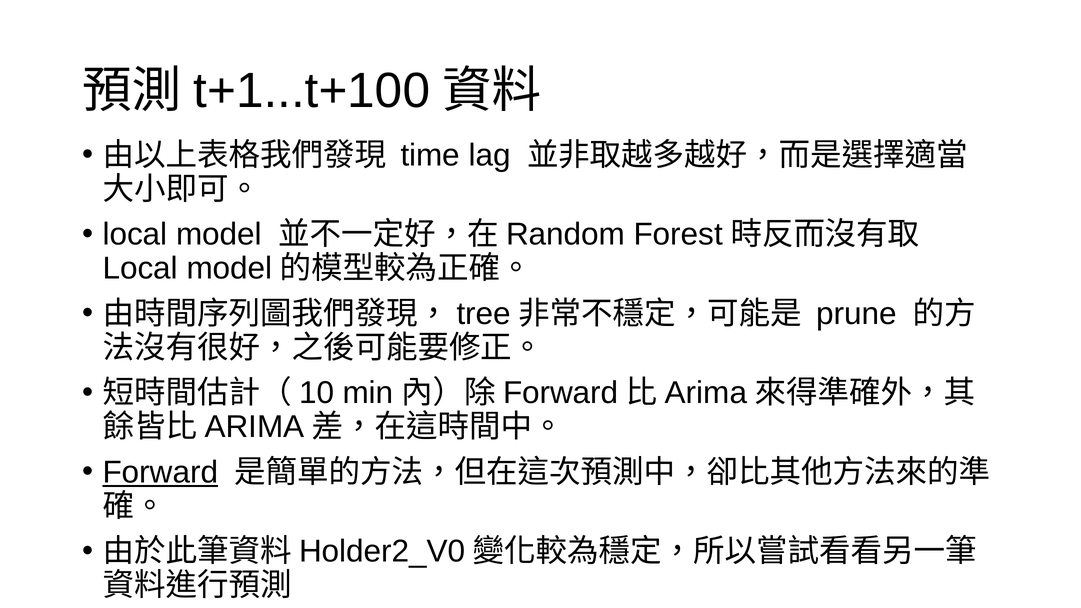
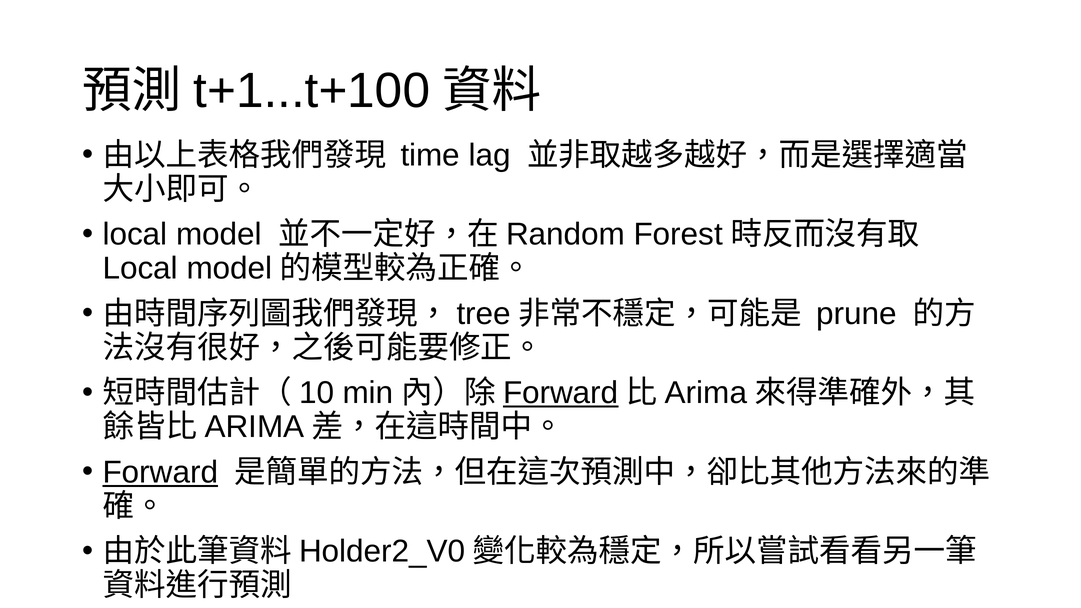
Forward underline: none -> present (561, 393)
